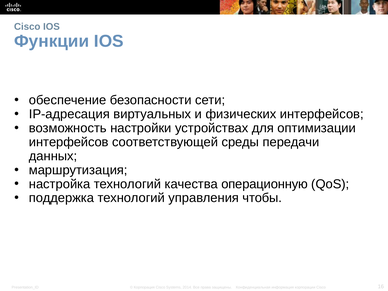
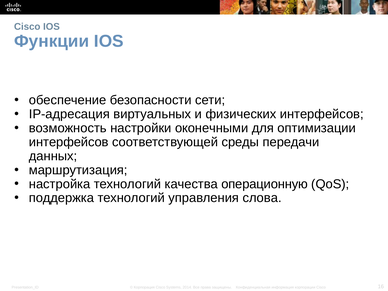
устройствах: устройствах -> оконечными (212, 128)
чтобы: чтобы -> слова (262, 198)
